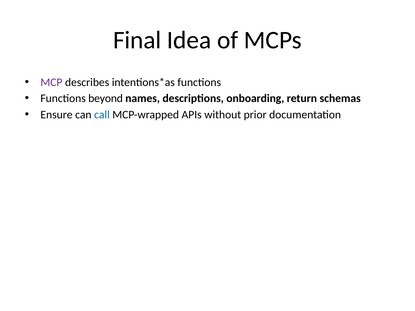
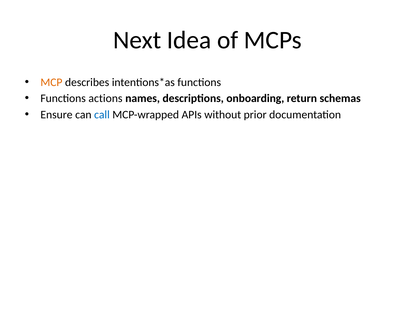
Final: Final -> Next (137, 40)
MCP colour: purple -> orange (51, 82)
beyond: beyond -> actions (105, 99)
